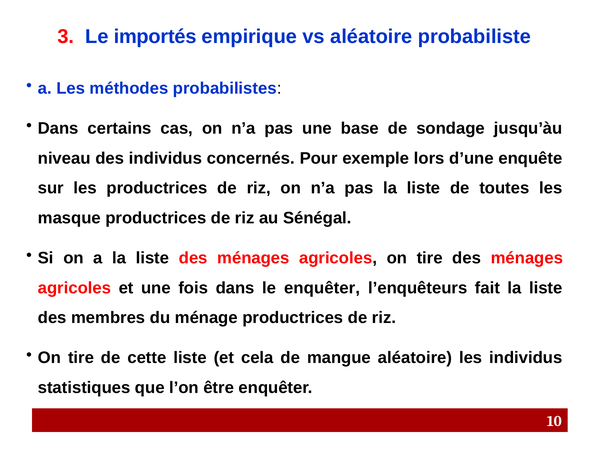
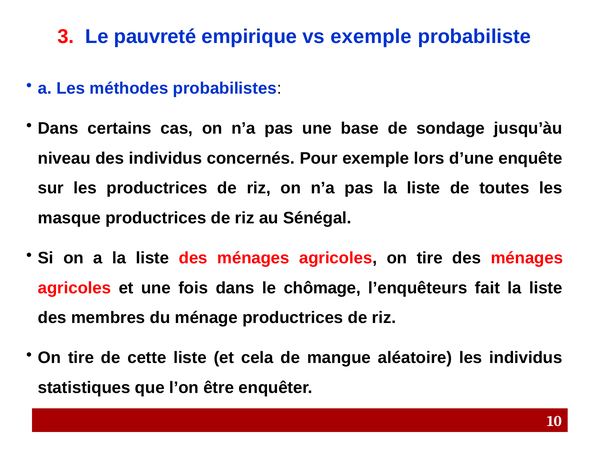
importés: importés -> pauvreté (155, 36)
vs aléatoire: aléatoire -> exemple (371, 36)
le enquêter: enquêter -> chômage (322, 288)
